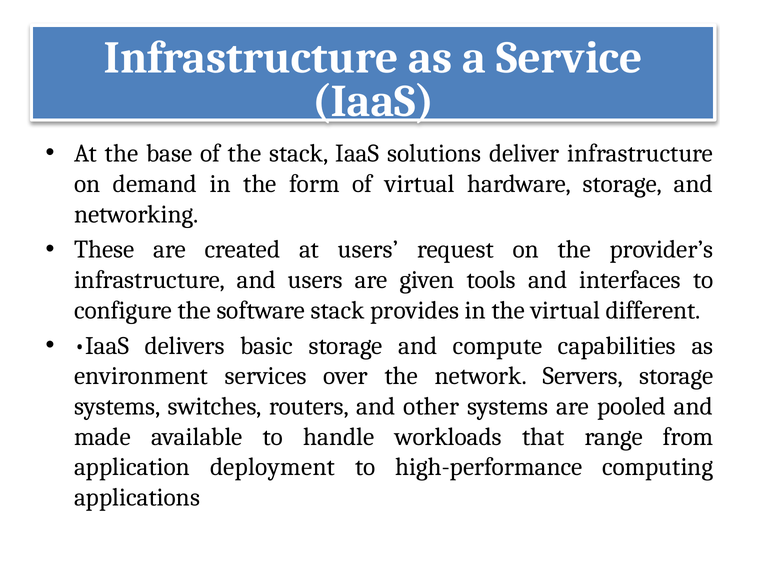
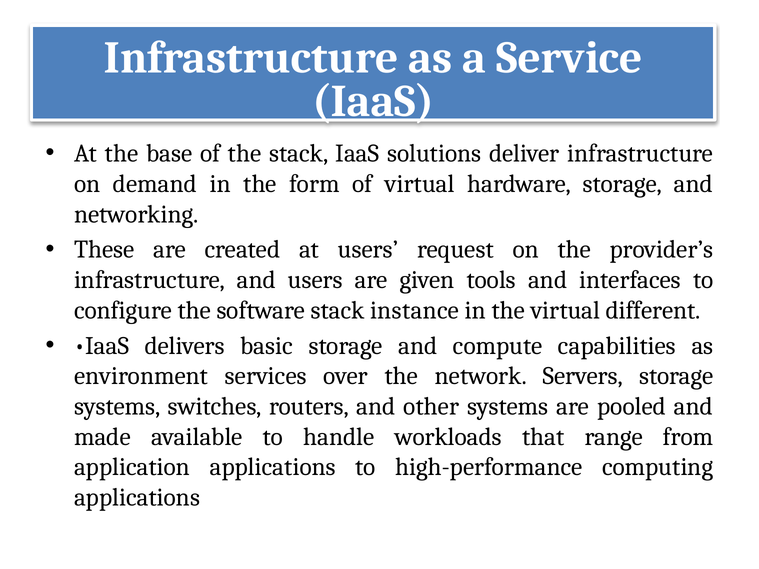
provides: provides -> instance (415, 310)
application deployment: deployment -> applications (273, 467)
